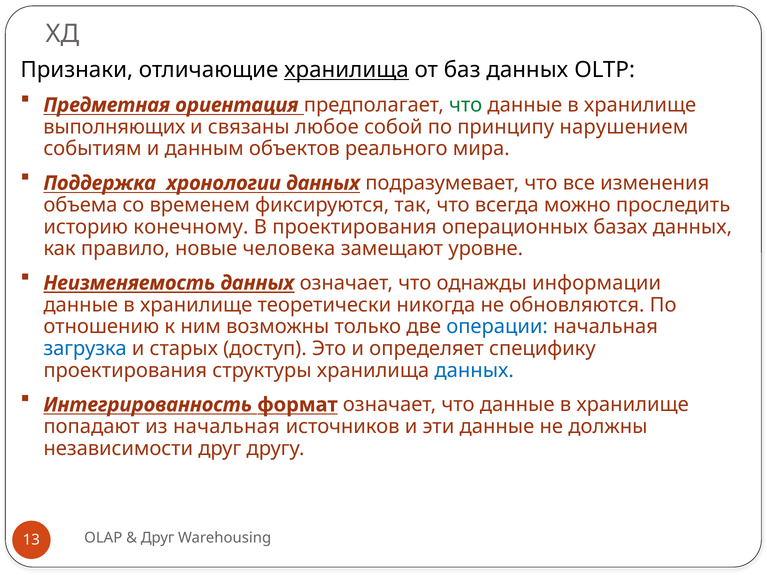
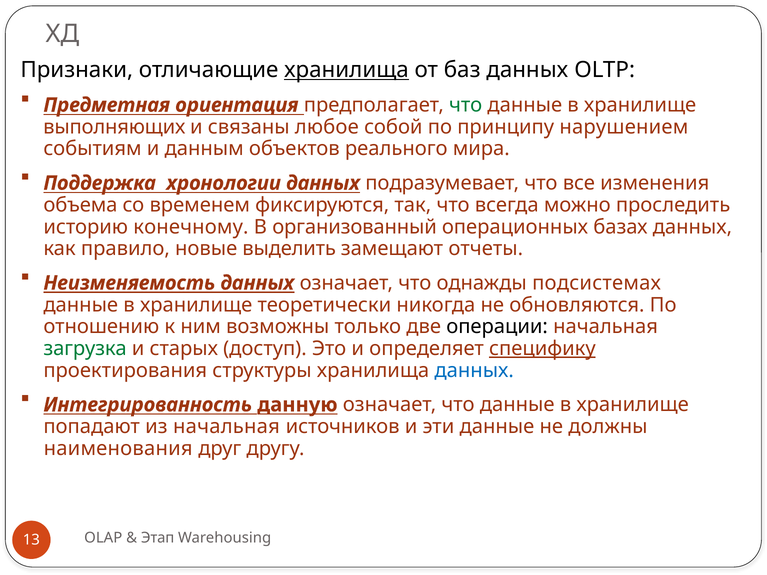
В проектирования: проектирования -> организованный (355, 227)
человека: человека -> выделить (289, 249)
уровне: уровне -> отчеты (486, 249)
информации: информации -> подсистемах (597, 283)
операции colour: blue -> black (497, 327)
загрузка colour: blue -> green (85, 349)
специфику underline: none -> present (542, 349)
формат: формат -> данную (297, 405)
независимости: независимости -> наименования (118, 449)
Друг: Друг -> Этап (158, 538)
